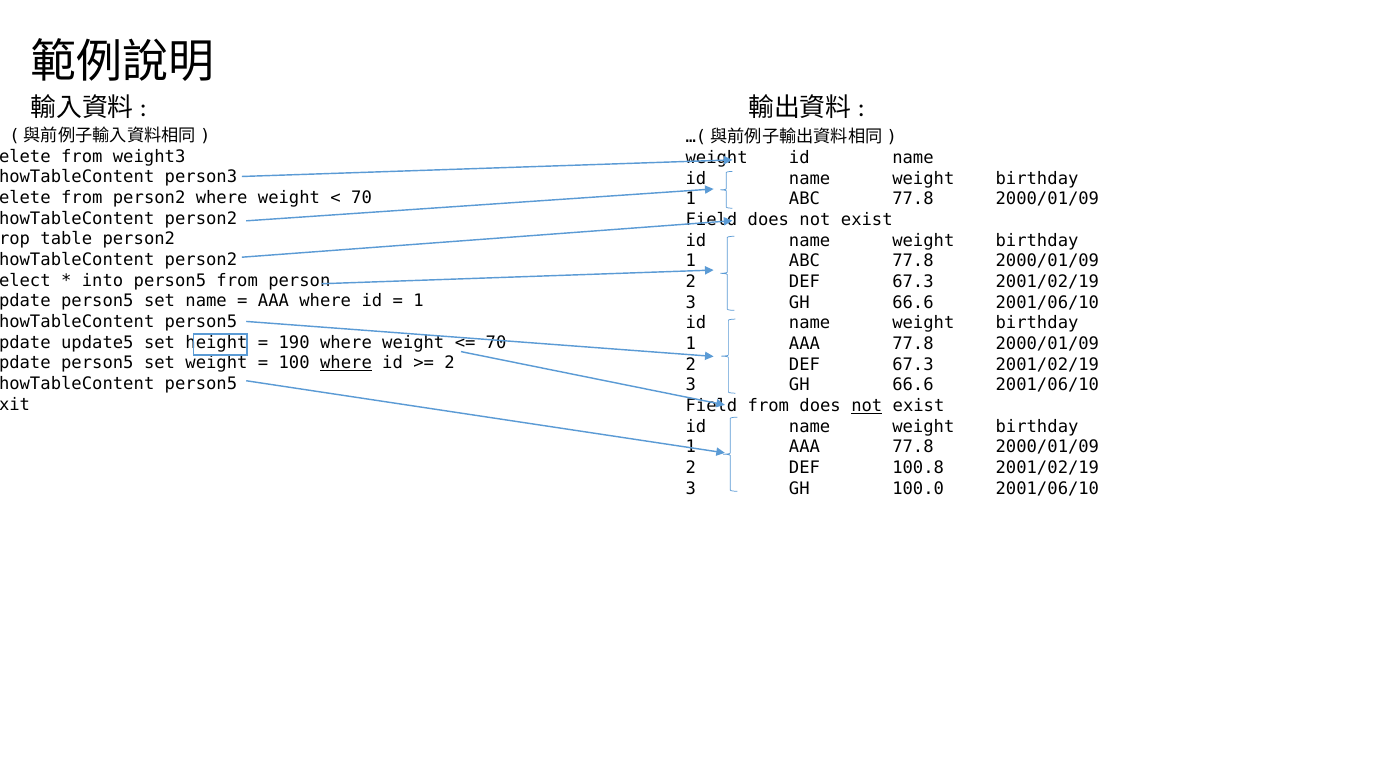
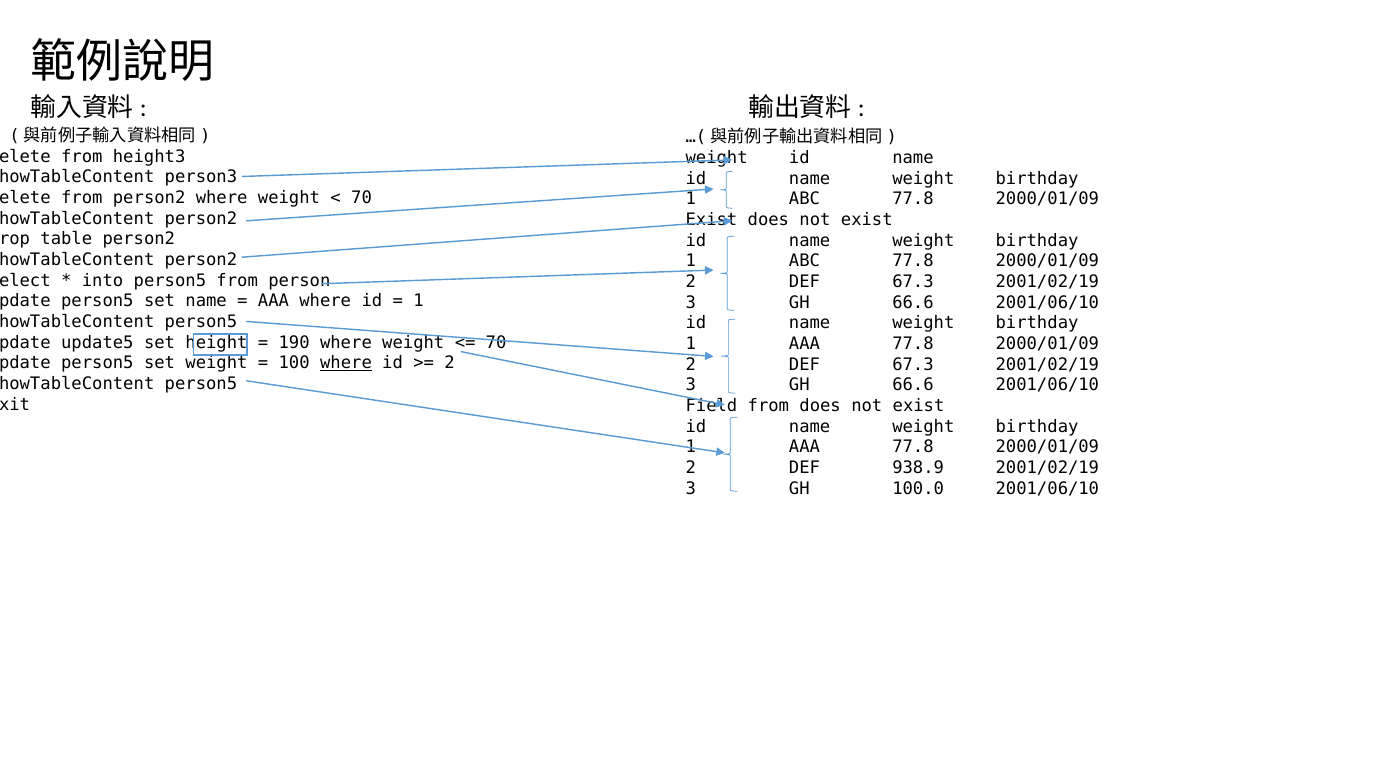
weight3: weight3 -> height3 (149, 157)
Field: Field -> Exist (711, 220)
not underline: present -> none (867, 406)
100.8: 100.8 -> 938.9 (918, 468)
